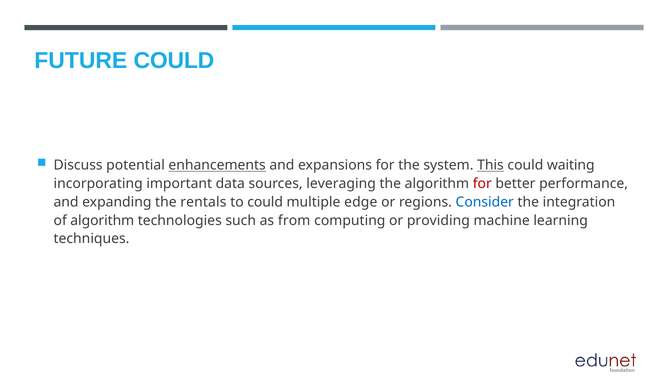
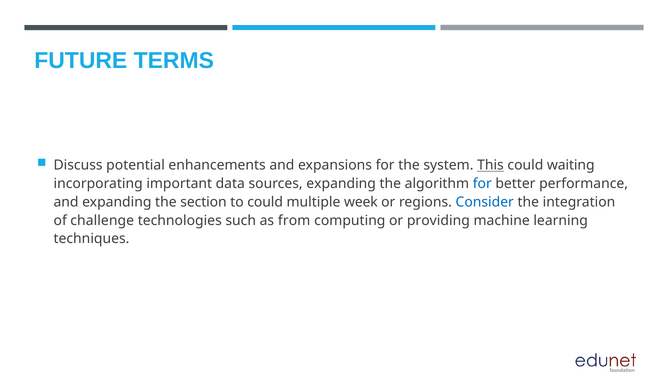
FUTURE COULD: COULD -> TERMS (174, 61)
enhancements underline: present -> none (217, 165)
sources leveraging: leveraging -> expanding (341, 184)
for colour: red -> blue (482, 184)
rentals: rentals -> section (203, 202)
edge: edge -> week (361, 202)
of algorithm: algorithm -> challenge (102, 220)
